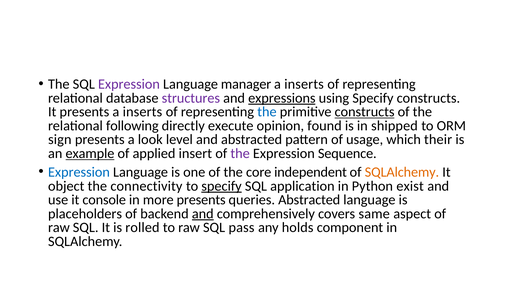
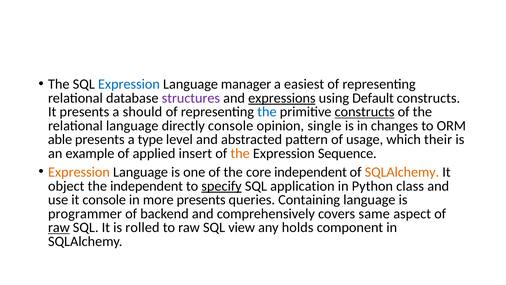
Expression colour: purple -> blue (129, 84)
inserts: inserts -> easiest (304, 84)
using Specify: Specify -> Default (373, 98)
presents a inserts: inserts -> should (142, 112)
relational following: following -> language (132, 126)
directly execute: execute -> console (231, 126)
found: found -> single (324, 126)
shipped: shipped -> changes (395, 126)
sign: sign -> able (60, 139)
look: look -> type (150, 139)
example underline: present -> none (90, 153)
the colour: purple -> orange (240, 153)
Expression colour: blue -> orange (79, 172)
the connectivity: connectivity -> independent (147, 186)
exist: exist -> class (410, 186)
queries Abstracted: Abstracted -> Containing (309, 200)
placeholders: placeholders -> programmer (85, 213)
and underline: present -> none (203, 213)
raw underline: none -> present (59, 227)
pass: pass -> view (242, 227)
